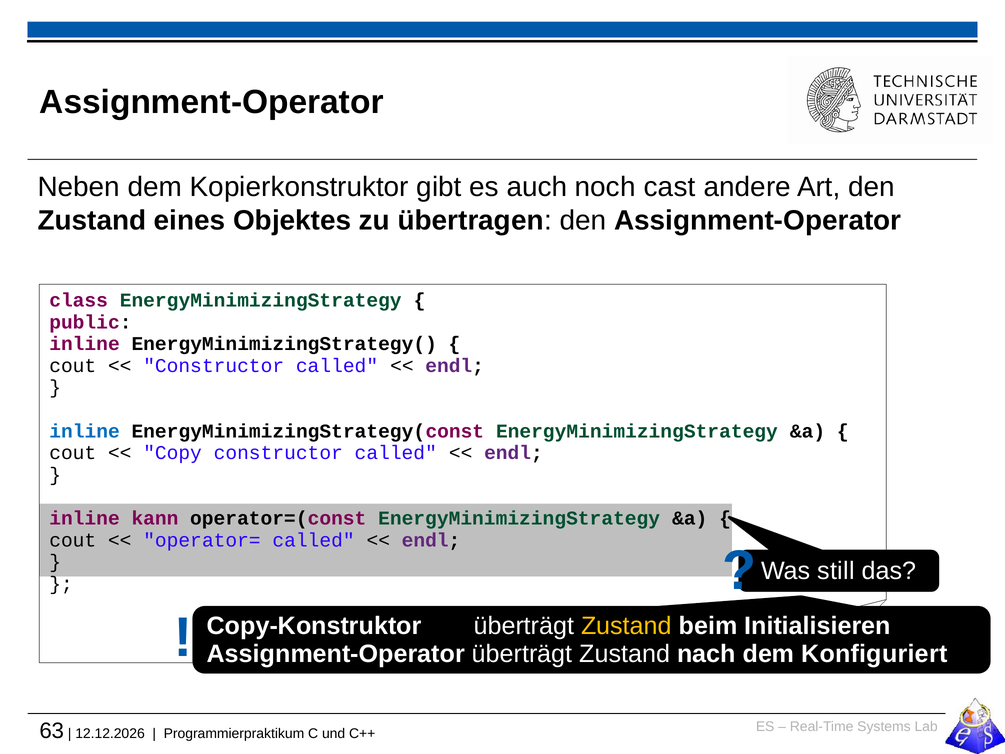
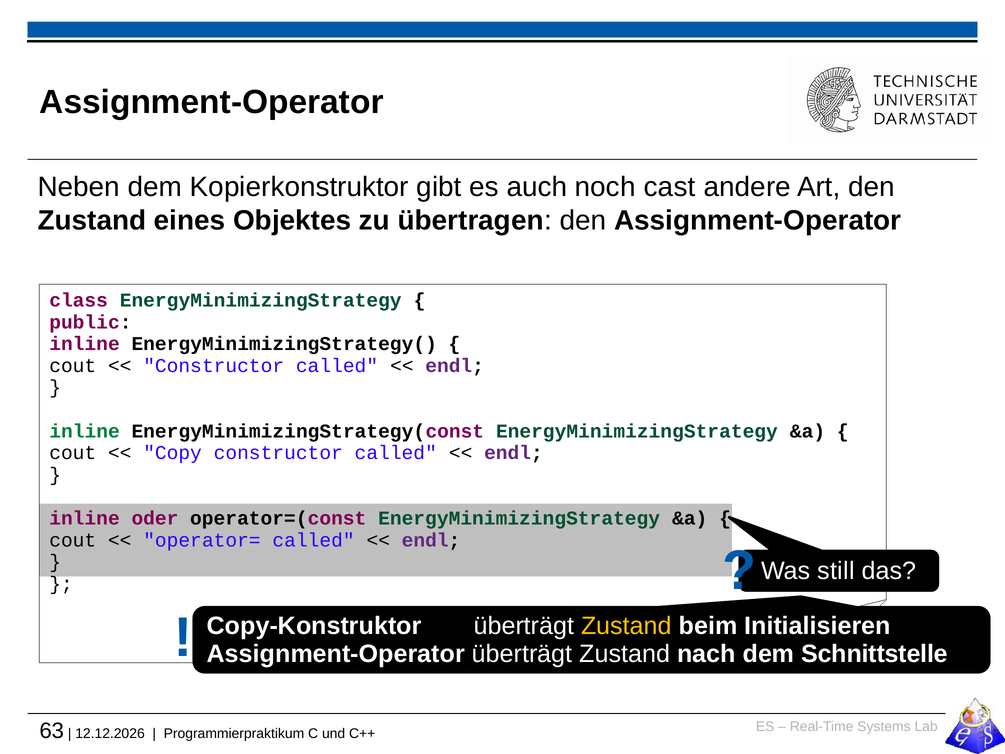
inline colour: blue -> green (85, 431)
kann: kann -> oder (155, 518)
Konfiguriert: Konfiguriert -> Schnittstelle (875, 654)
